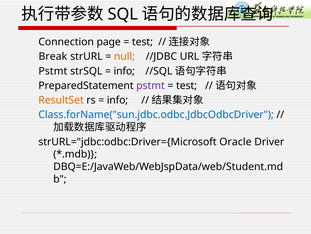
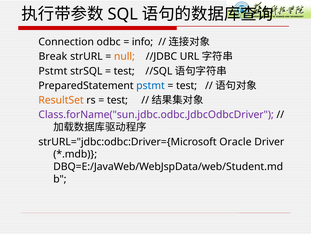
page: page -> odbc (109, 42)
test: test -> info (142, 42)
info: info -> test (124, 71)
pstmt colour: purple -> blue (150, 85)
info: info -> test (117, 100)
Class.forName("sun.jdbc.odbc.JdbcOdbcDriver colour: blue -> purple (156, 114)
